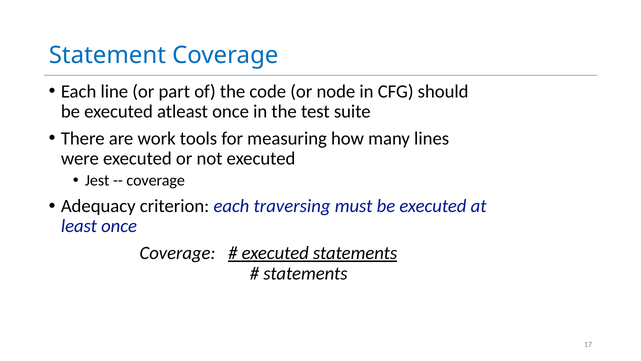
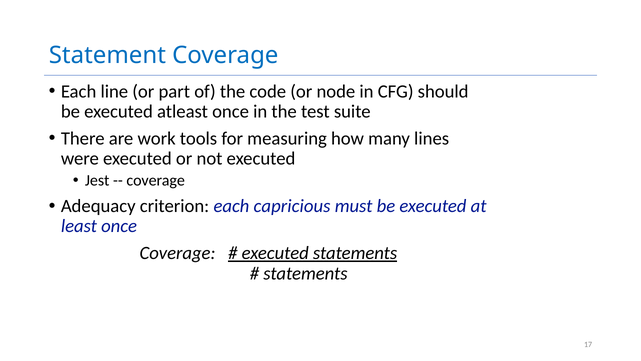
traversing: traversing -> capricious (292, 206)
